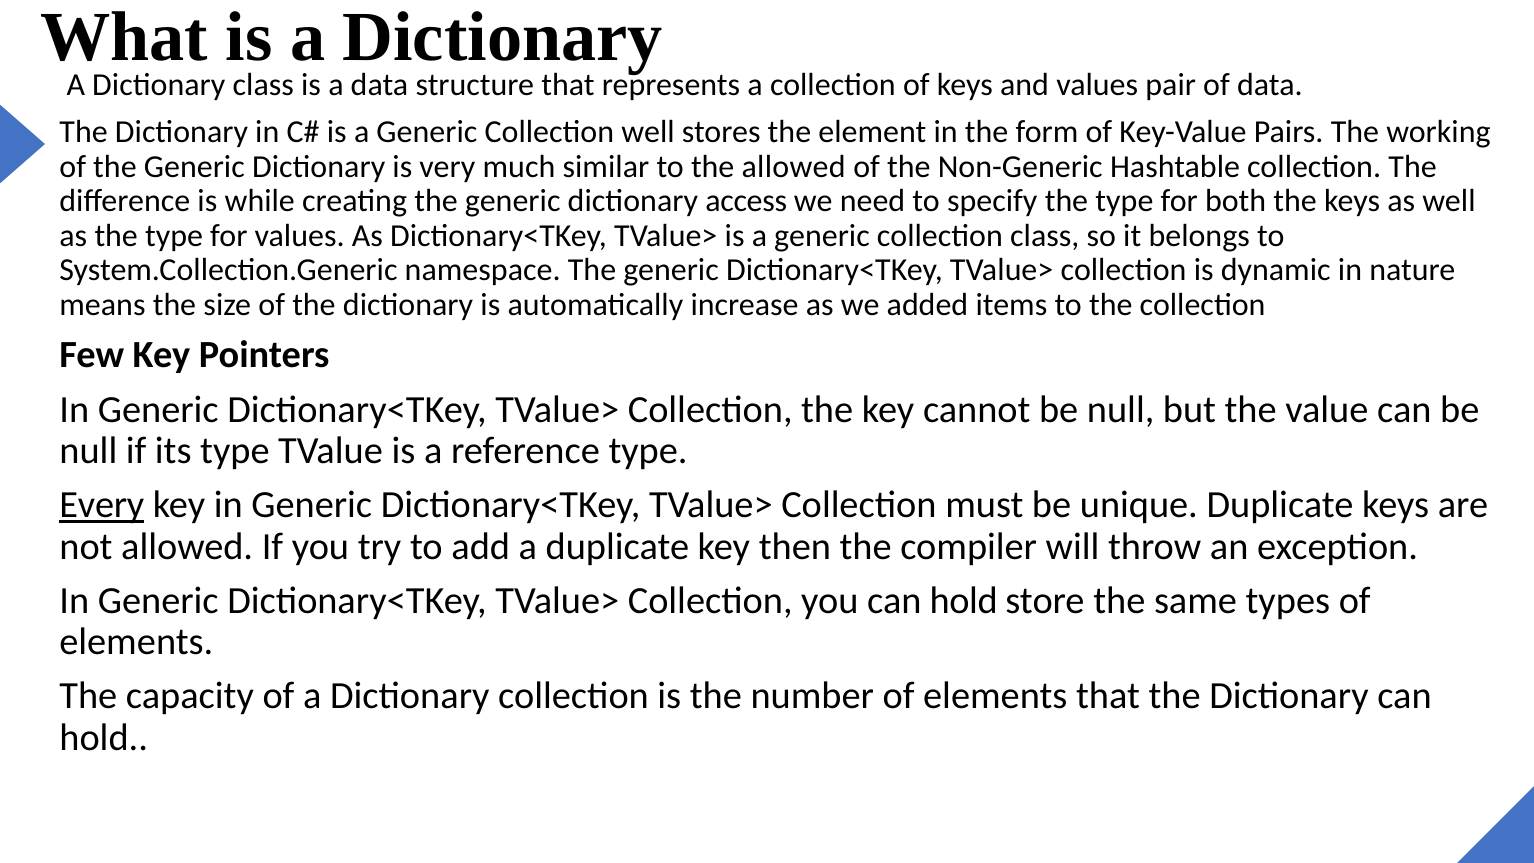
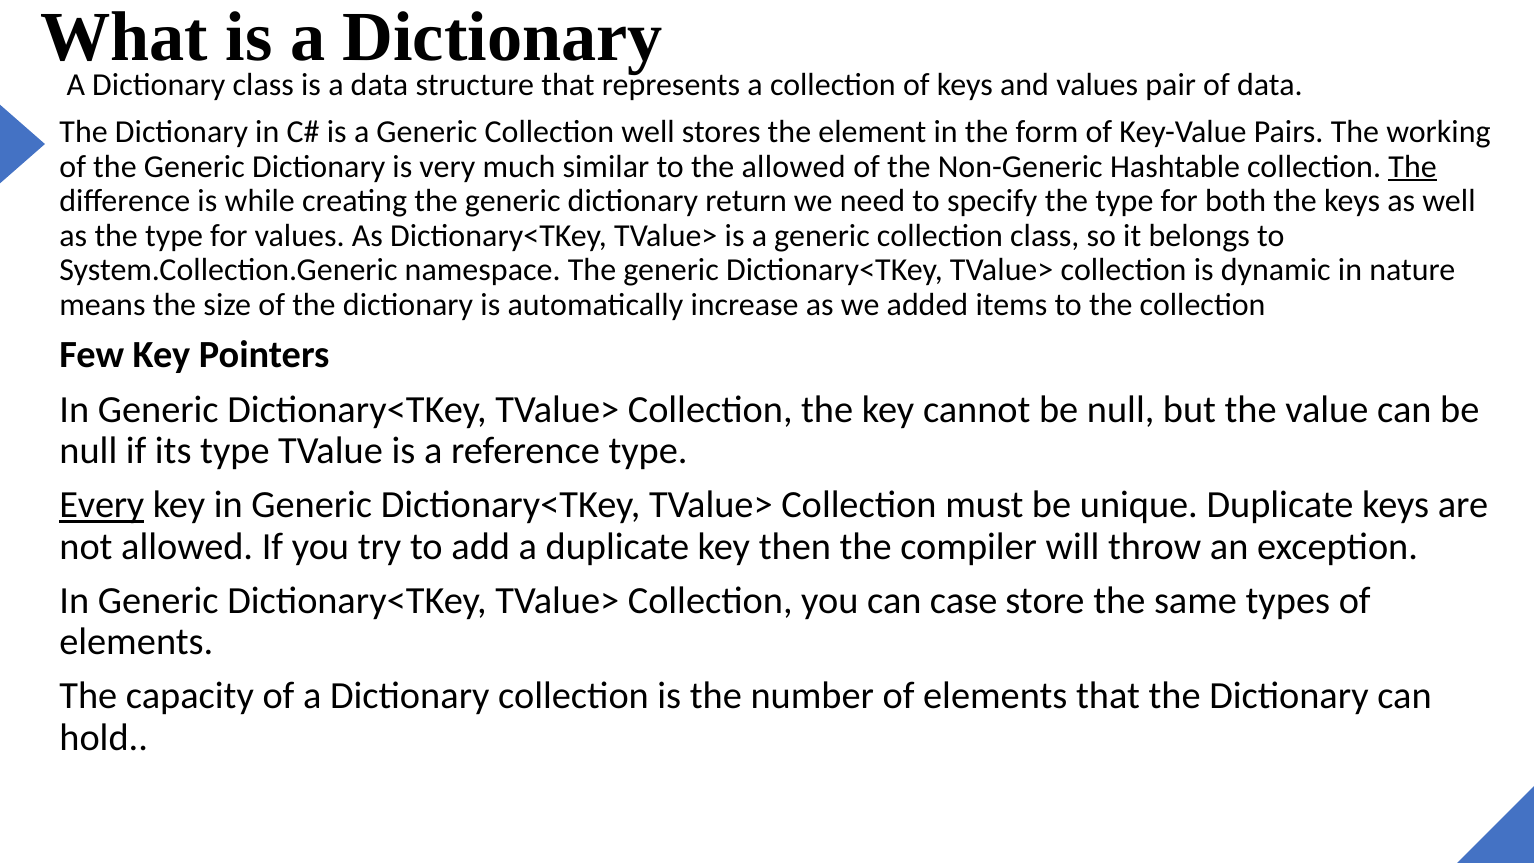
The underline: none -> present (1413, 167)
access: access -> return (746, 201)
you can hold: hold -> case (964, 601)
